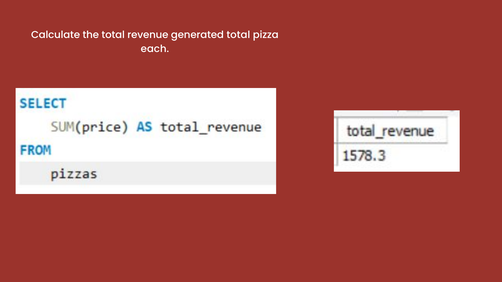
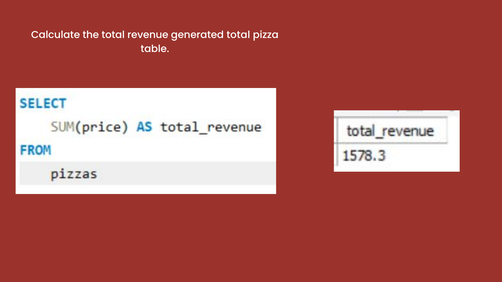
each: each -> table (155, 49)
